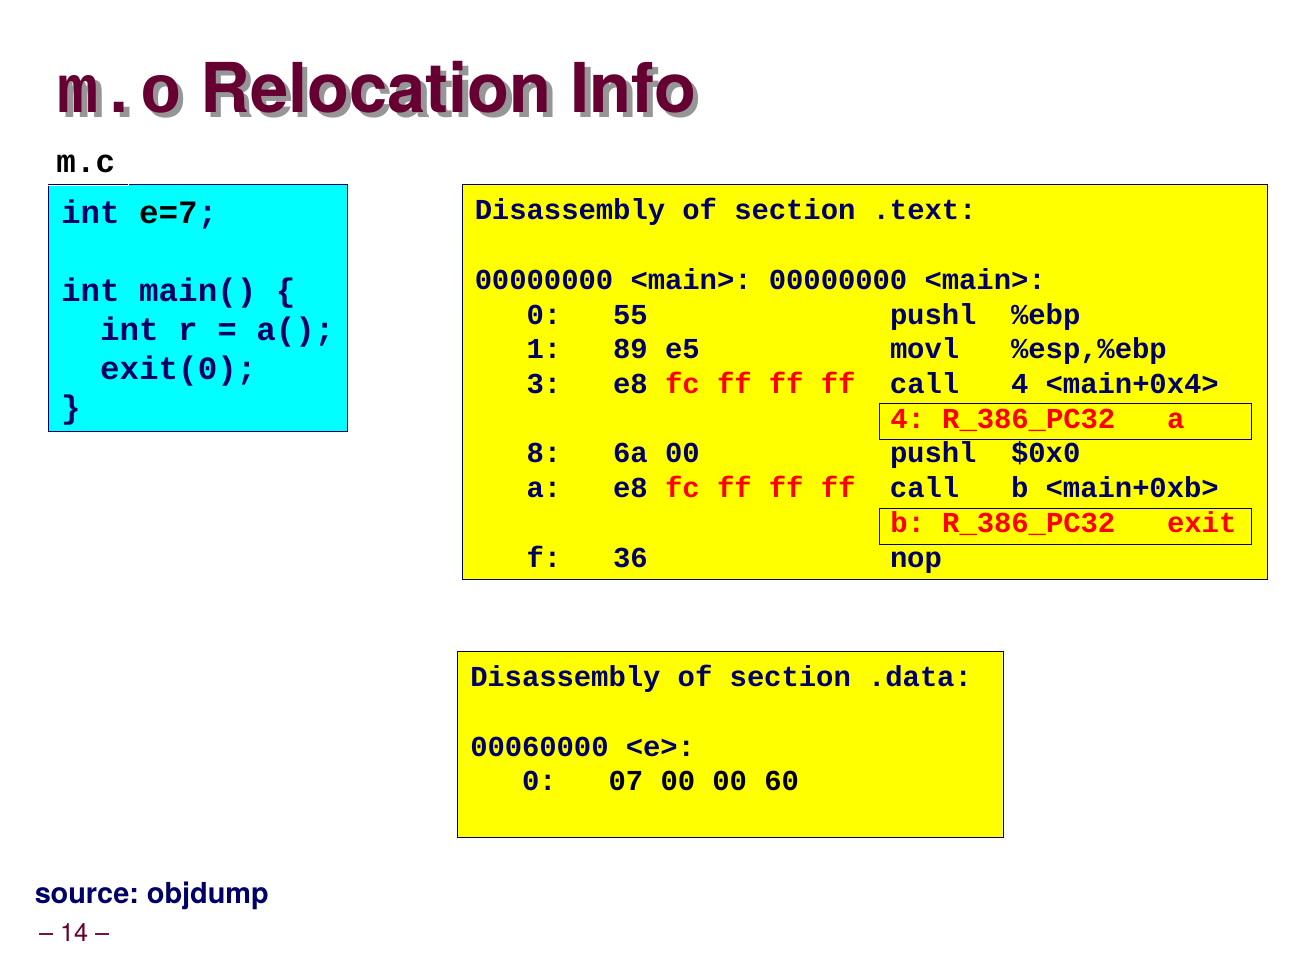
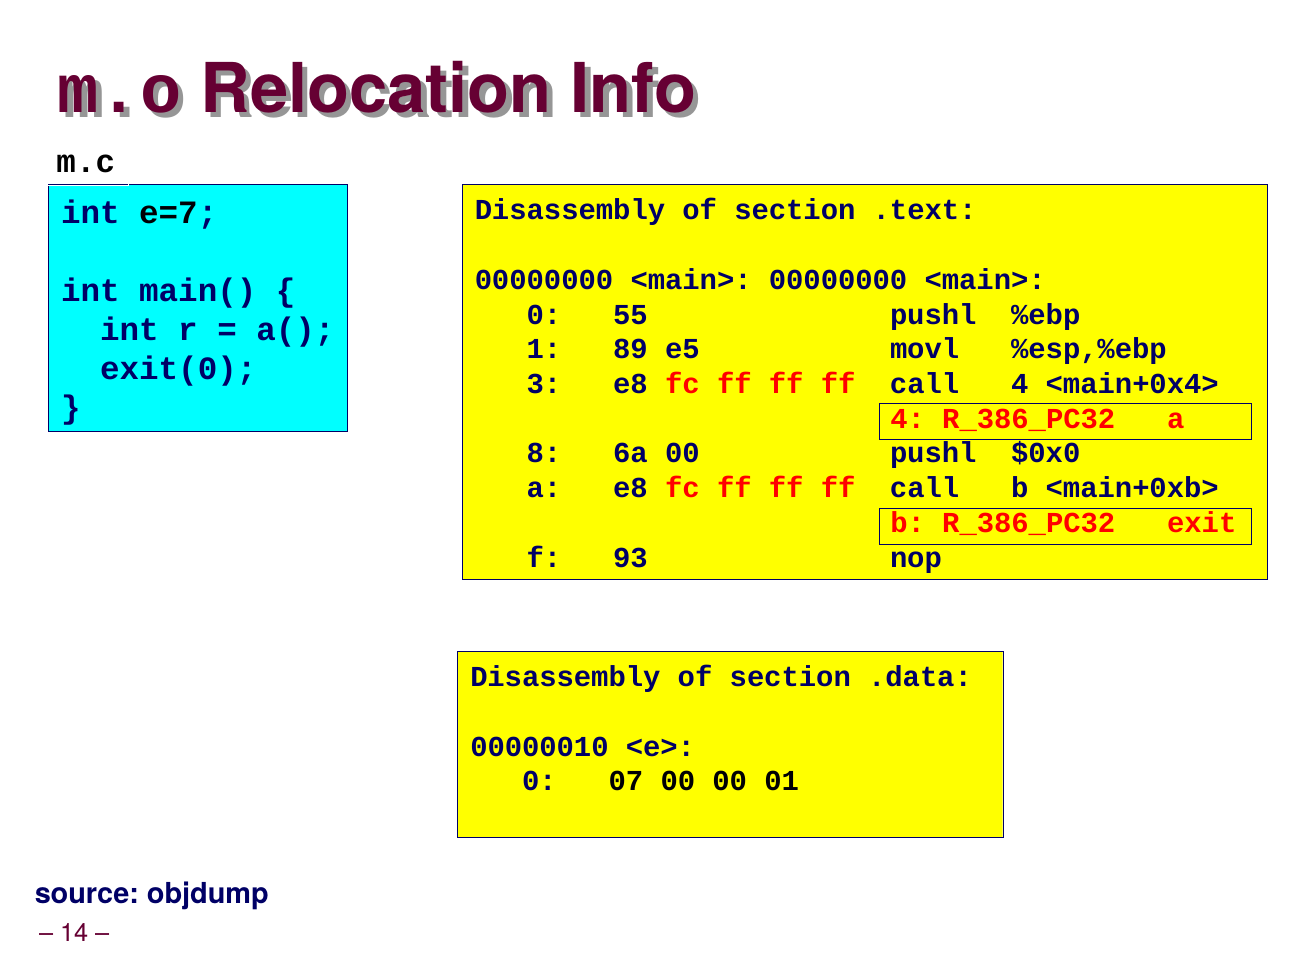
36: 36 -> 93 (631, 557)
00060000: 00060000 -> 00000010 (539, 746)
60: 60 -> 01 (782, 781)
